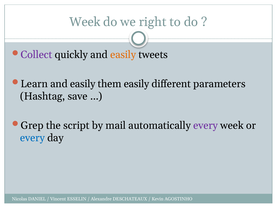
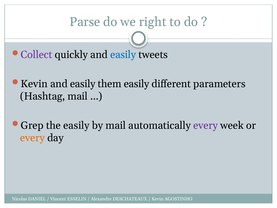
Week: Week -> Parse (85, 22)
easily colour: orange -> blue (123, 55)
Learn: Learn -> Kevin (34, 84)
Hashtag save: save -> mail (78, 96)
the script: script -> easily (76, 125)
every colour: blue -> orange (32, 138)
